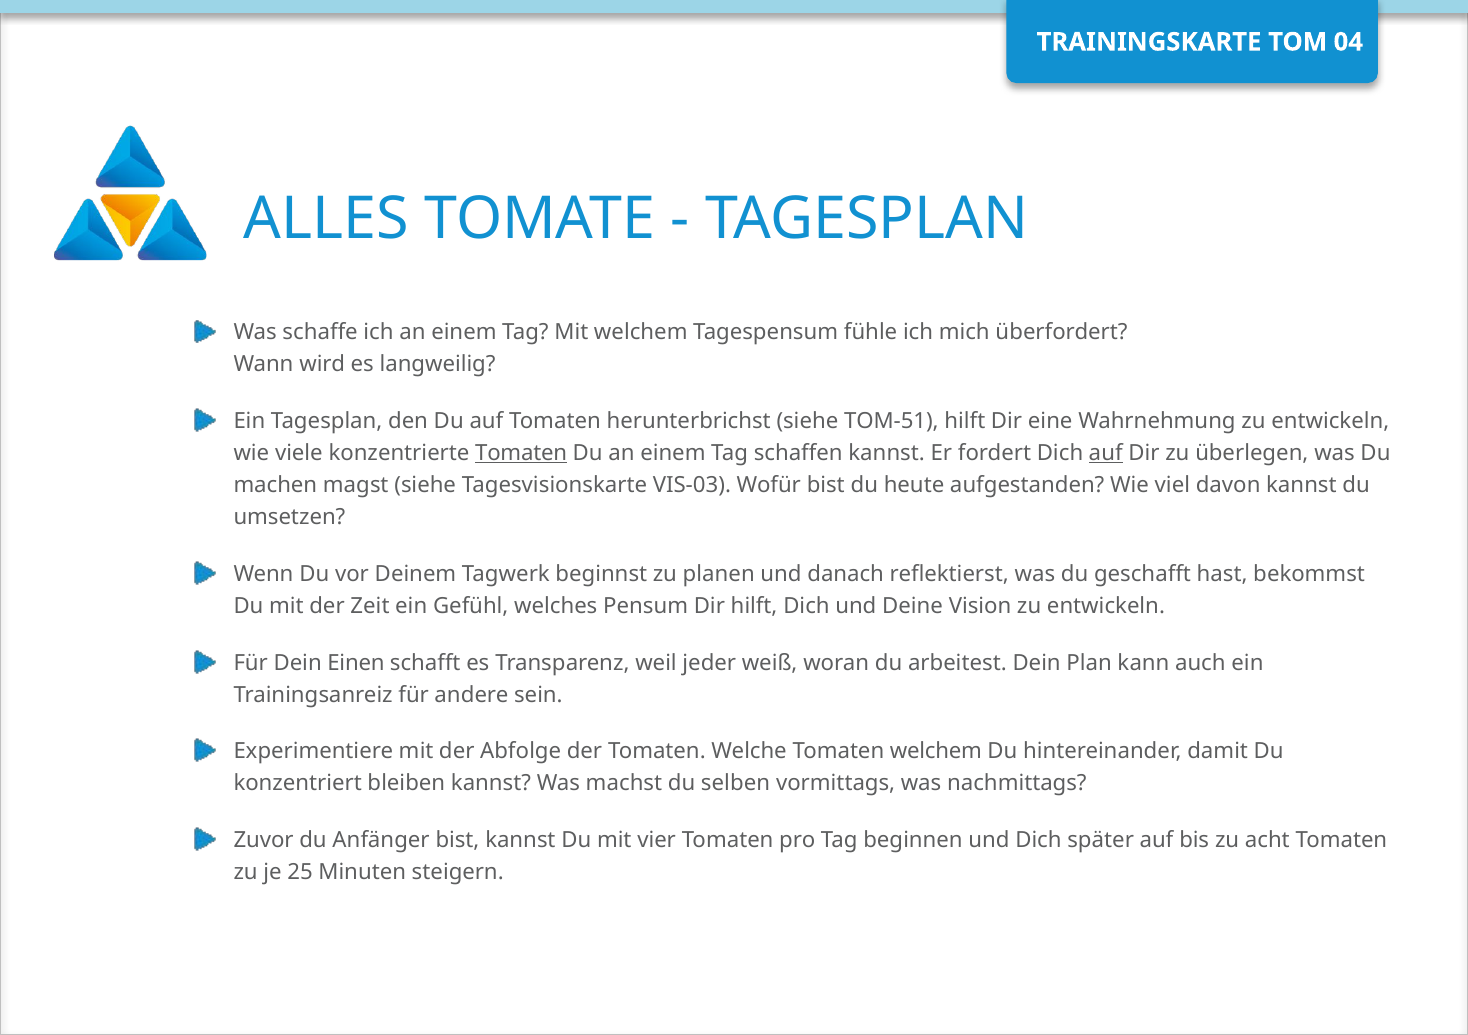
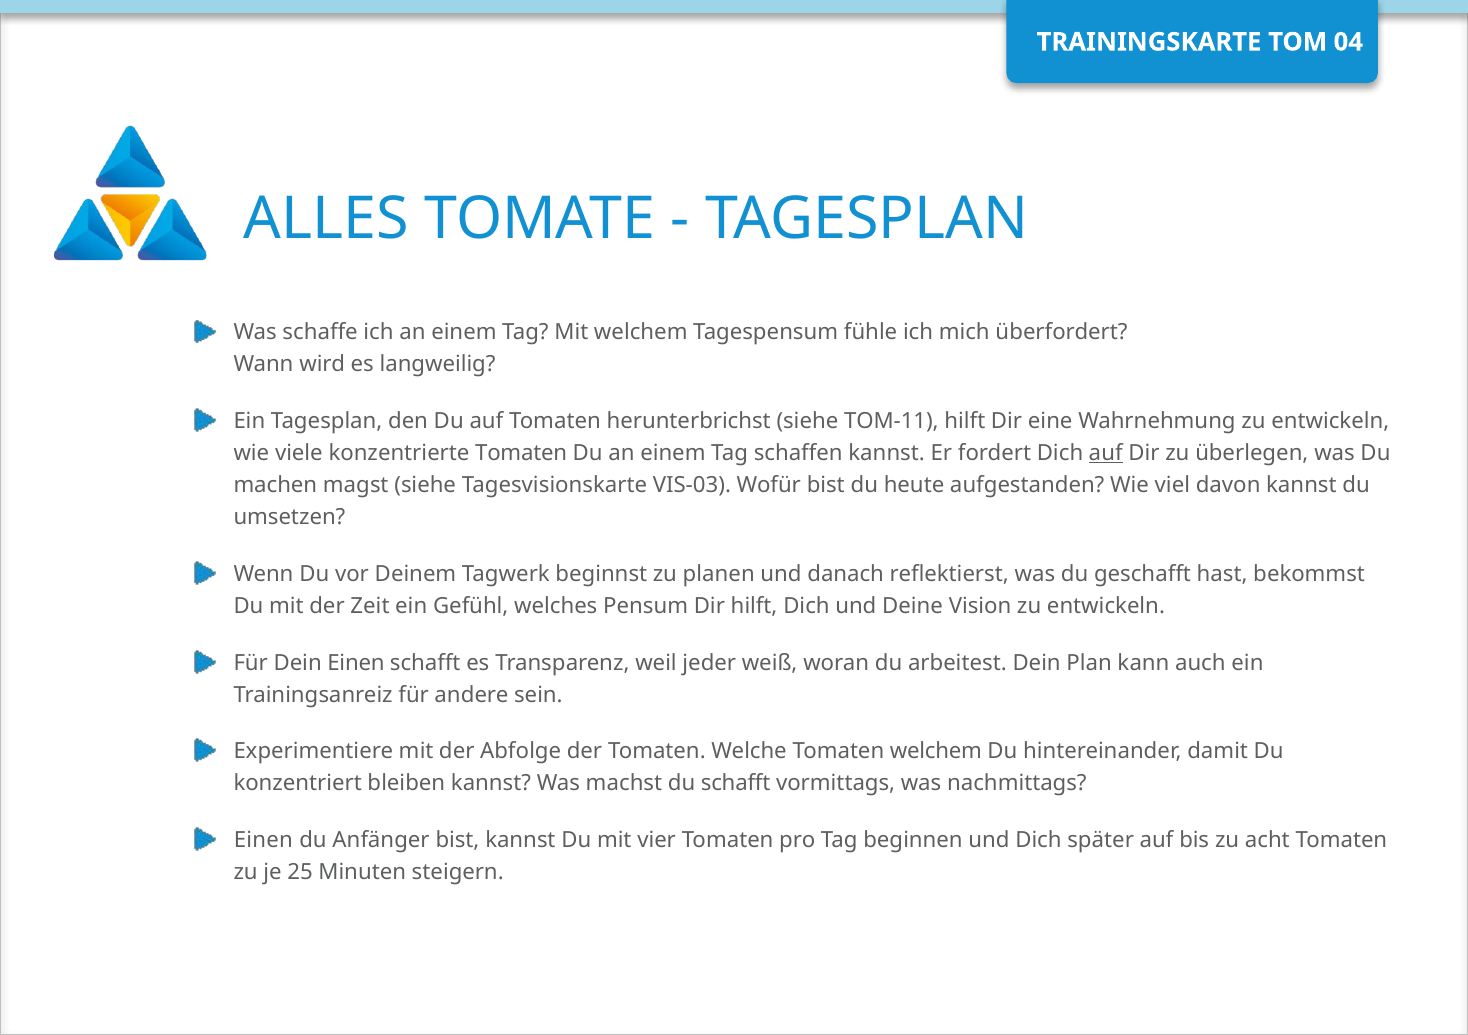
TOM-51: TOM-51 -> TOM-11 (891, 421)
Tomaten underline: present -> none (521, 453)
du selben: selben -> schafft (736, 783)
Zuvor: Zuvor -> Einen (263, 840)
